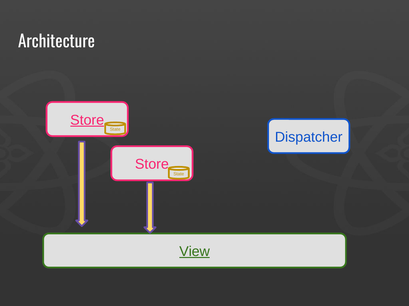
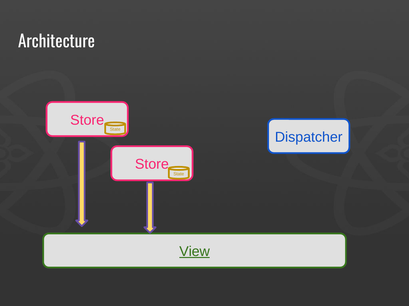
Store underline: present -> none (87, 120)
